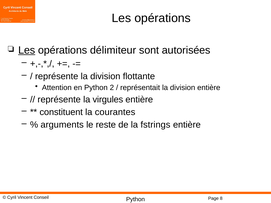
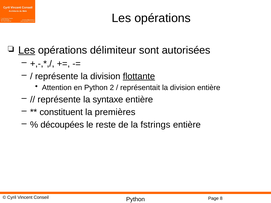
flottante underline: none -> present (139, 76)
virgules: virgules -> syntaxe (108, 100)
courantes: courantes -> premières (115, 112)
arguments: arguments -> découpées (62, 125)
